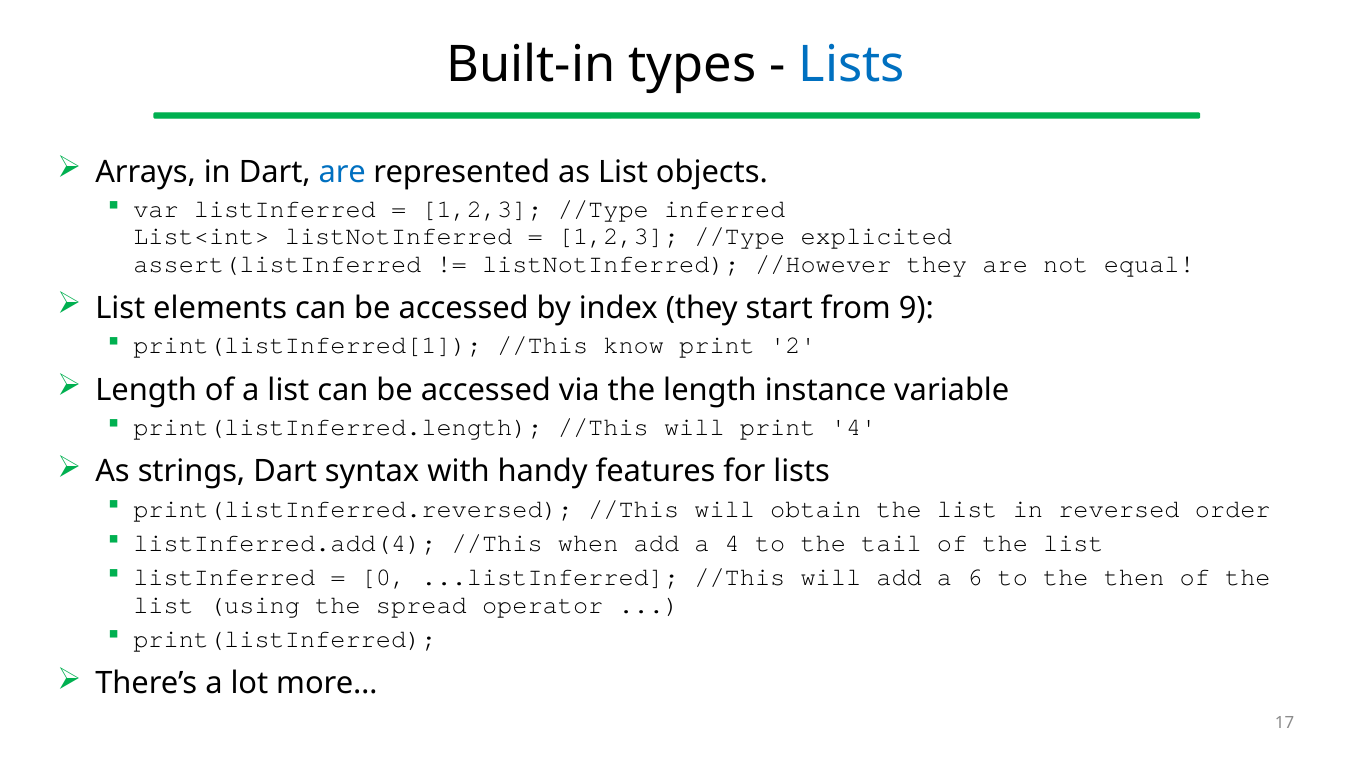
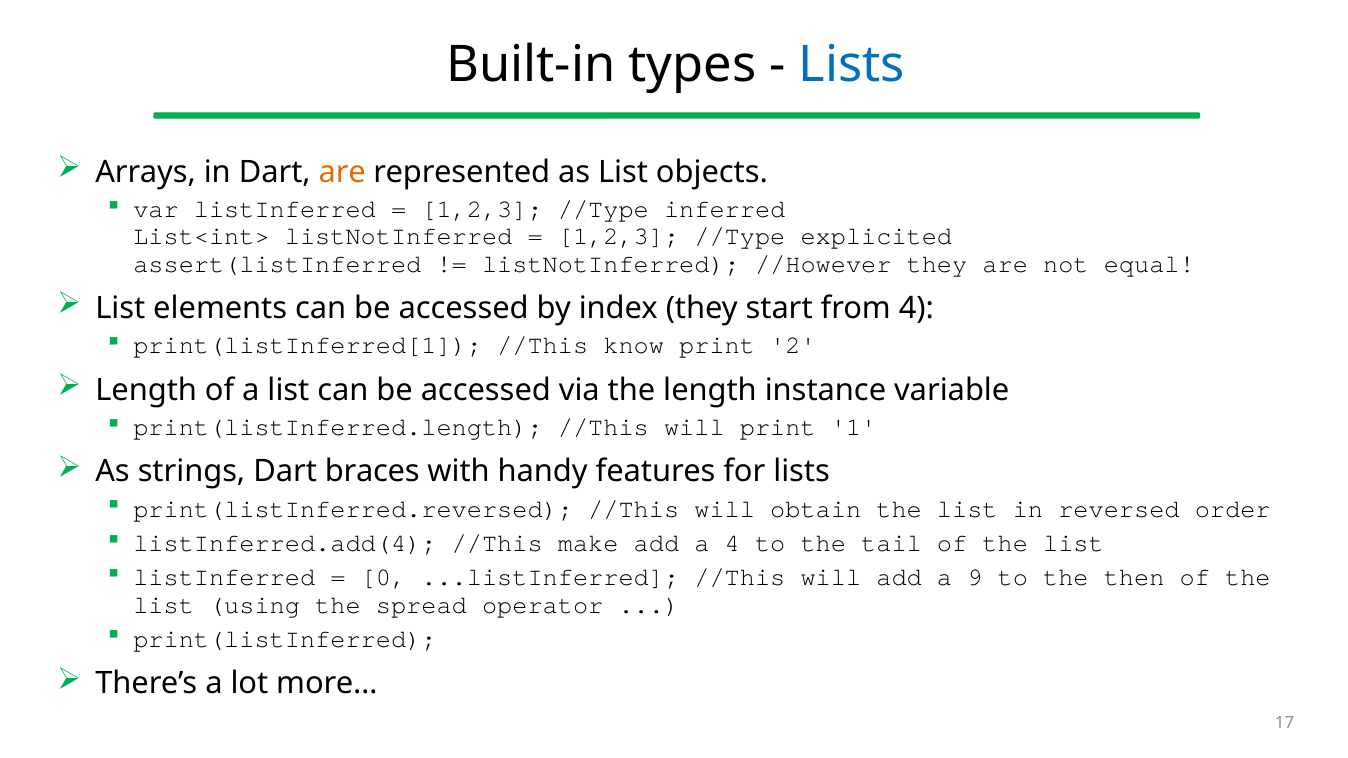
are colour: blue -> orange (342, 172)
from 9: 9 -> 4 (916, 308)
print 4: 4 -> 1 (854, 427)
syntax: syntax -> braces (372, 472)
when: when -> make (588, 543)
6: 6 -> 9 (975, 578)
